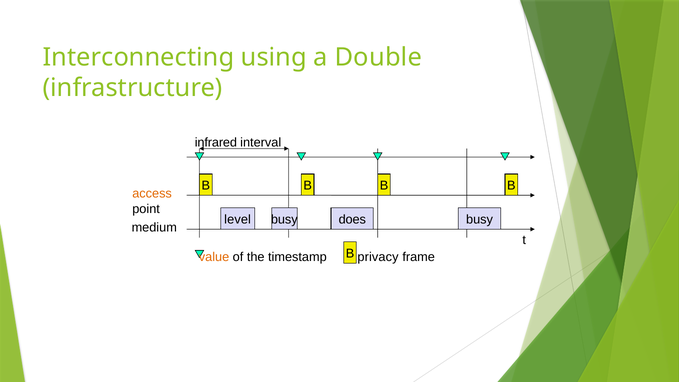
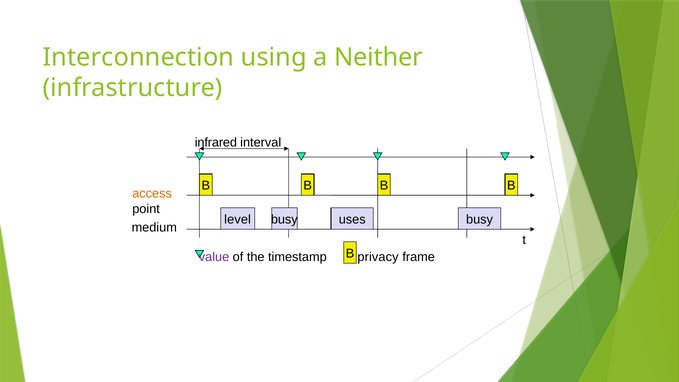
Interconnecting: Interconnecting -> Interconnection (139, 57)
Double: Double -> Neither (379, 57)
does: does -> uses (352, 219)
value colour: orange -> purple (214, 257)
